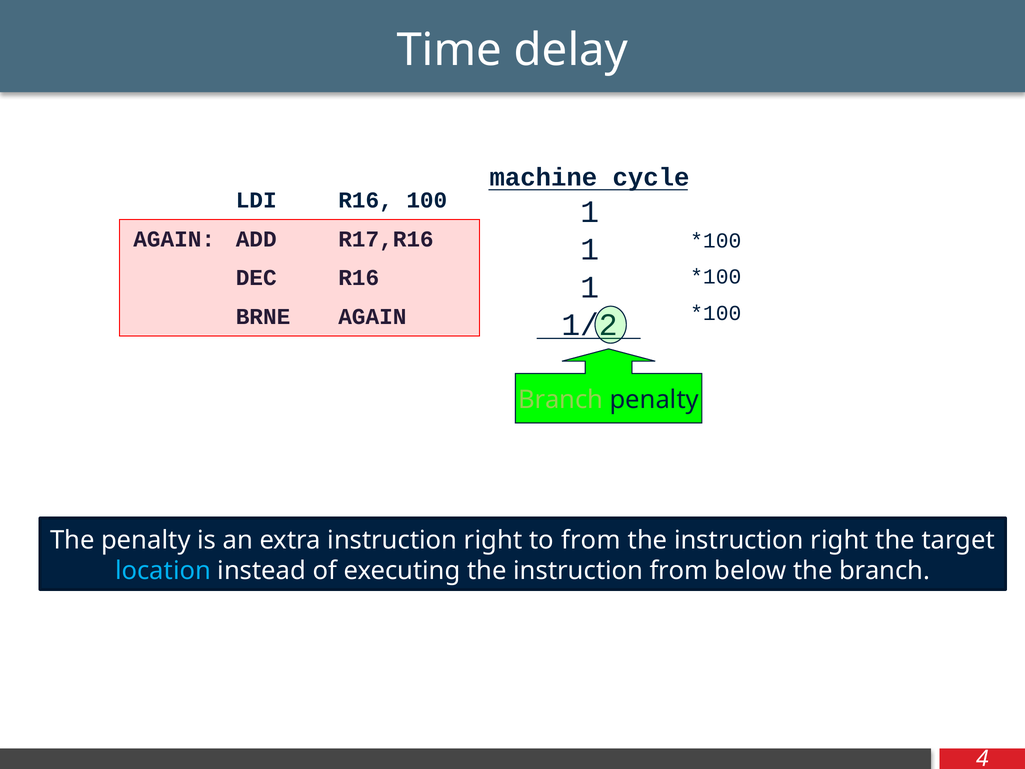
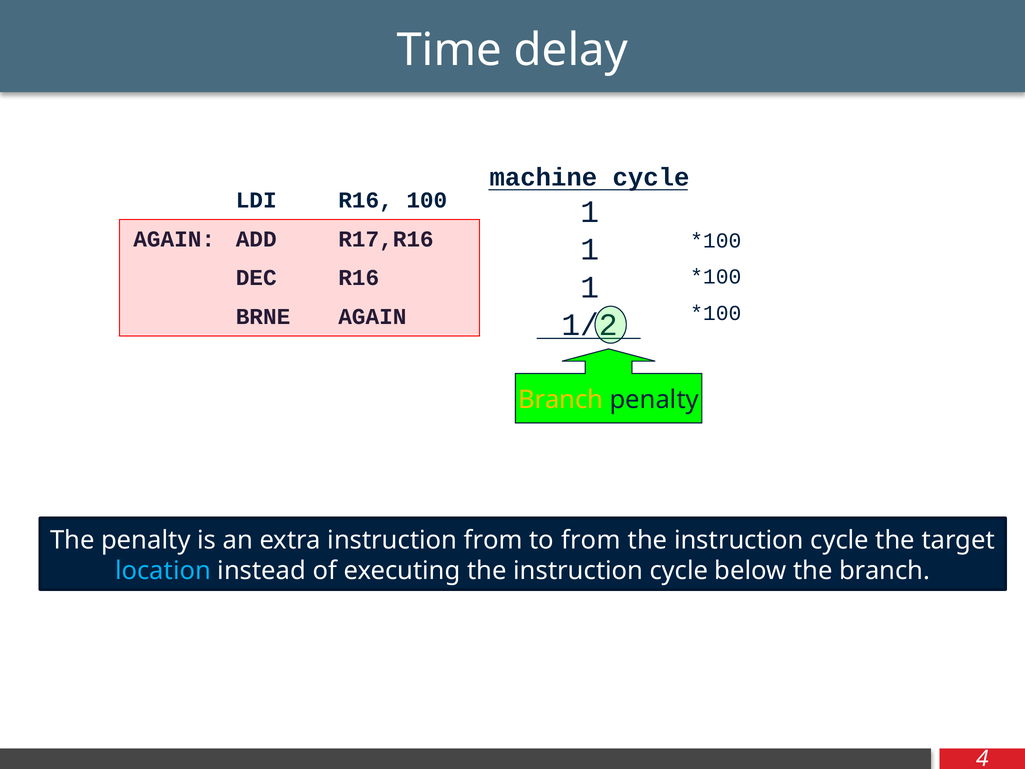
Branch colour: light green -> yellow (561, 400)
extra instruction right: right -> from (493, 540)
right: right -> cycle (840, 540)
executing the instruction from: from -> cycle (679, 571)
